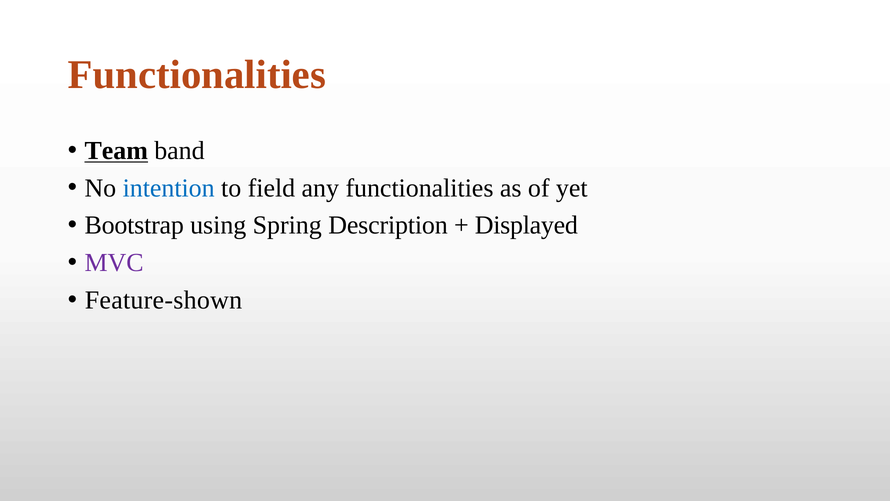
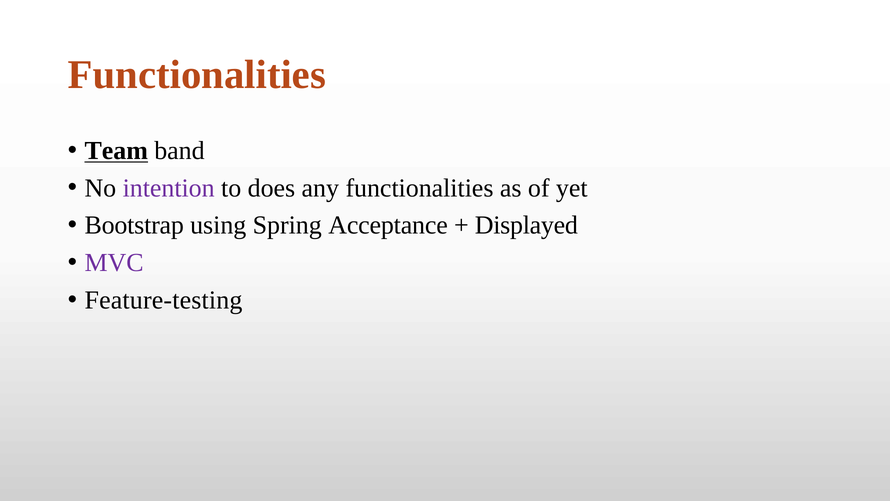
intention colour: blue -> purple (169, 188)
field: field -> does (271, 188)
Description: Description -> Acceptance (388, 225)
Feature-shown: Feature-shown -> Feature-testing (164, 300)
